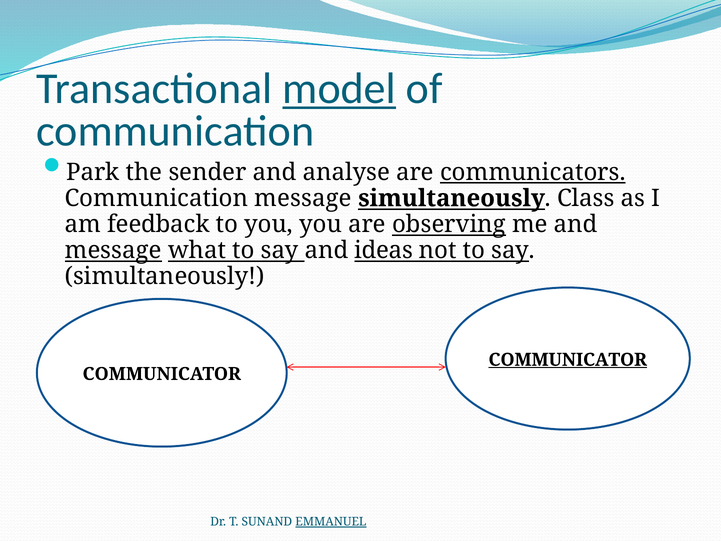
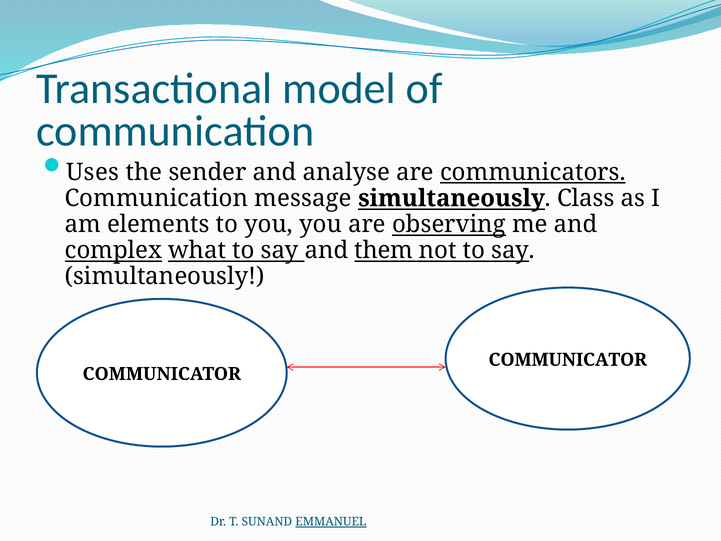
model underline: present -> none (339, 89)
Park: Park -> Uses (93, 172)
feedback: feedback -> elements (158, 224)
message: message -> complex (113, 250)
ideas: ideas -> them (384, 250)
COMMUNICATOR underline: present -> none (568, 360)
